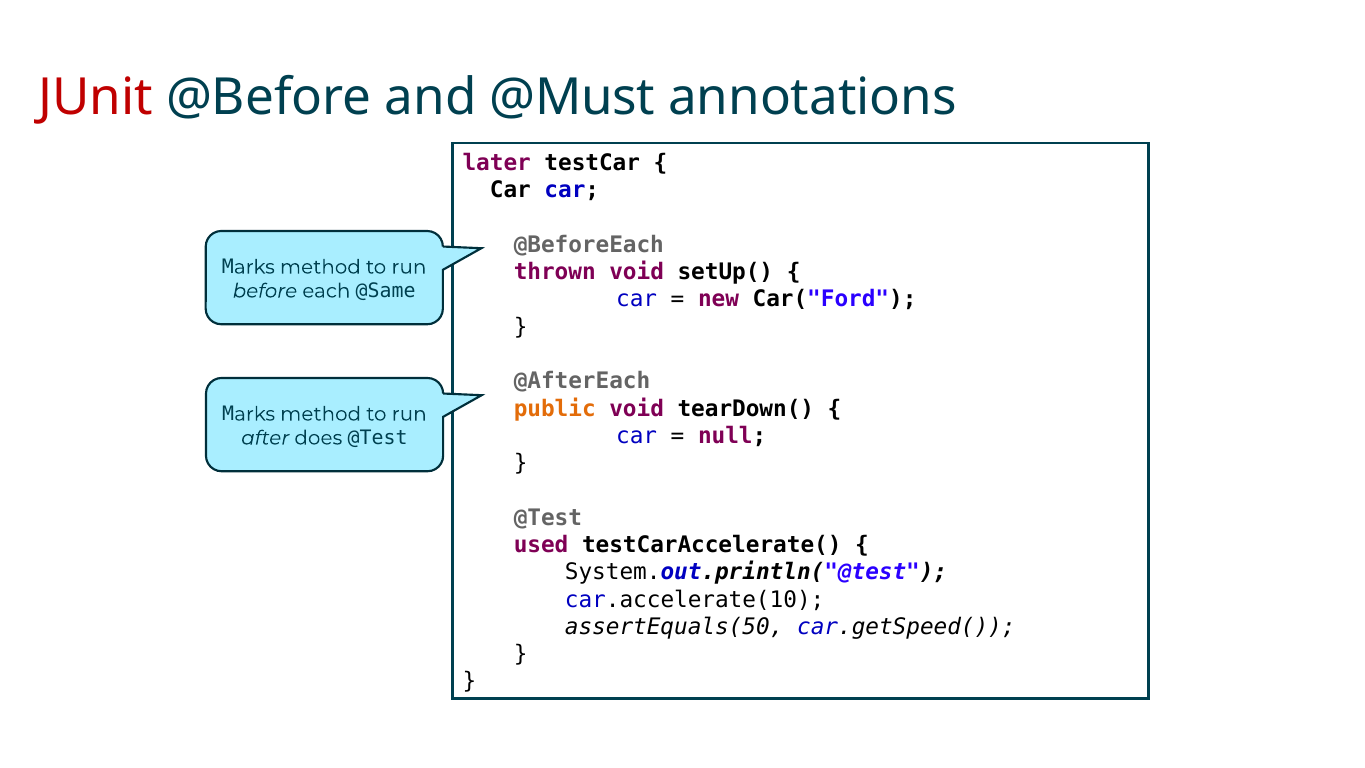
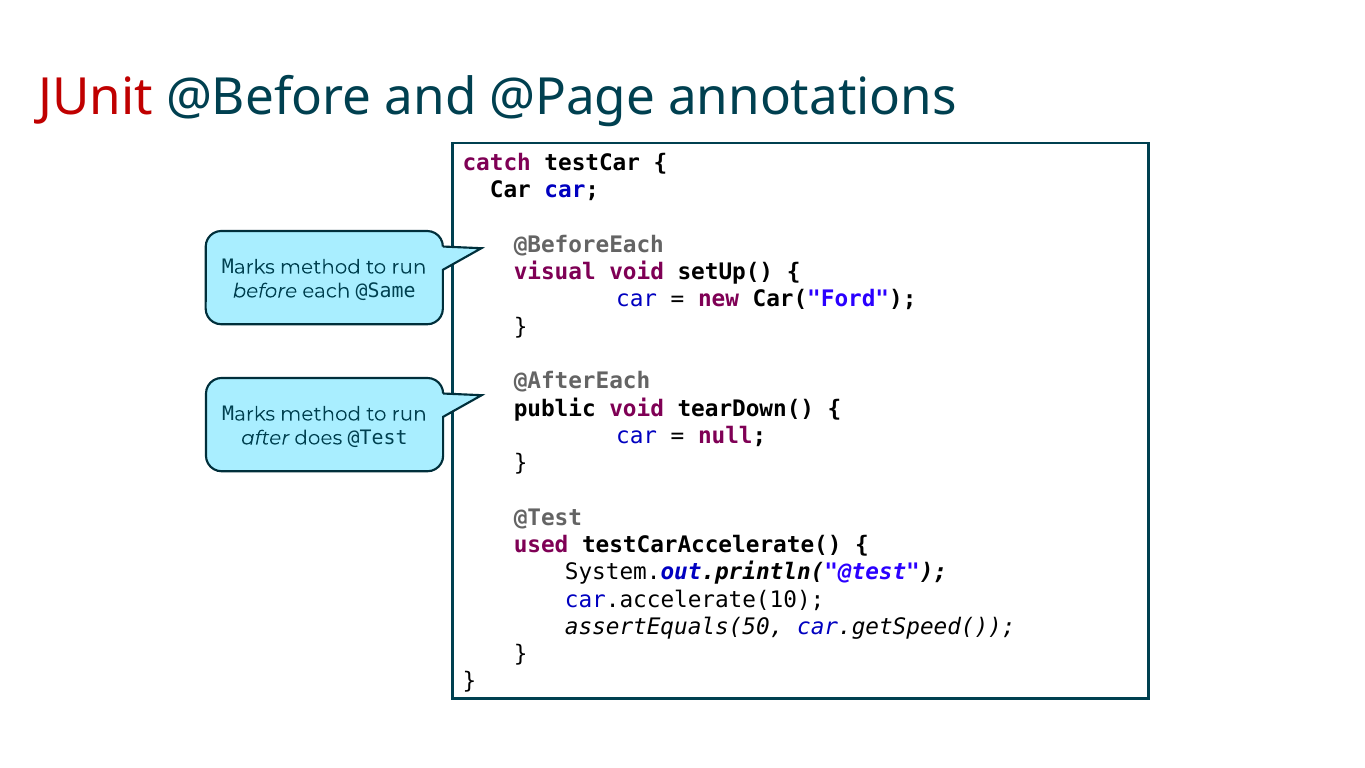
@Must: @Must -> @Page (572, 97)
later: later -> catch (497, 163)
thrown: thrown -> visual (555, 272)
public colour: orange -> black (555, 408)
